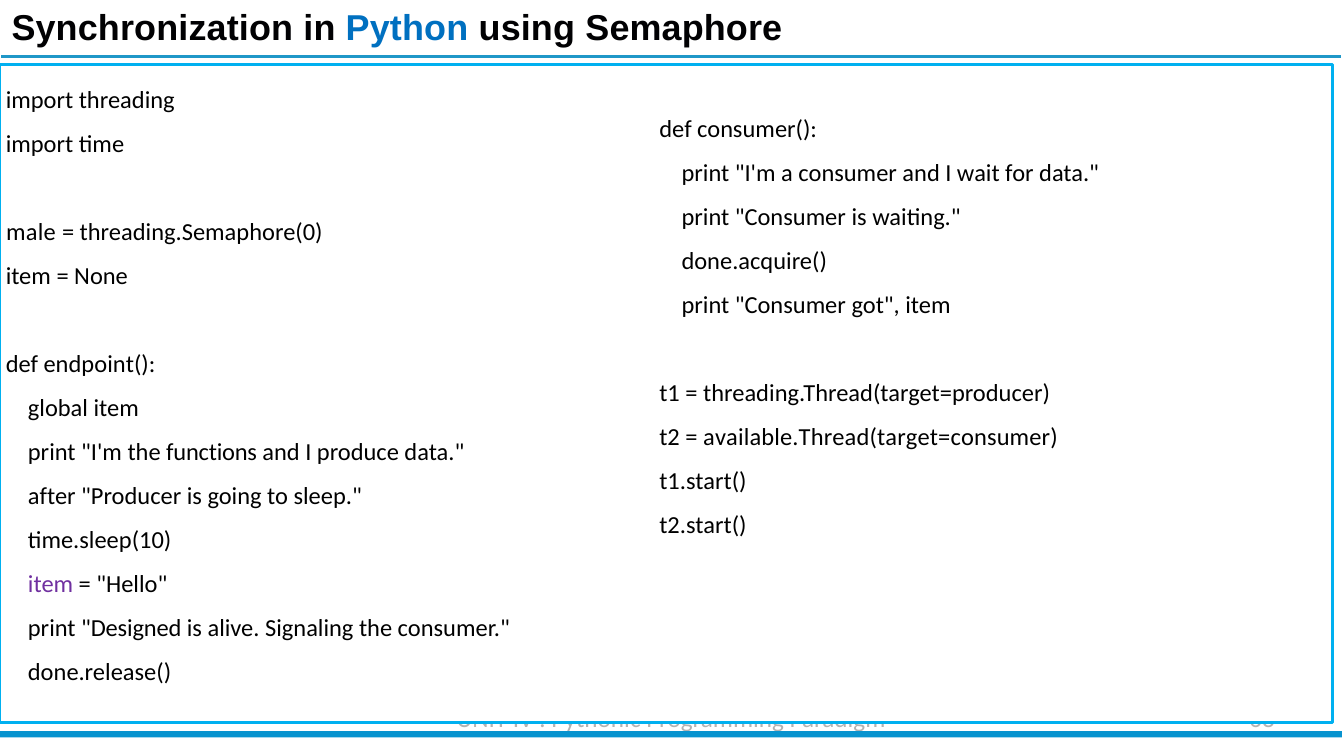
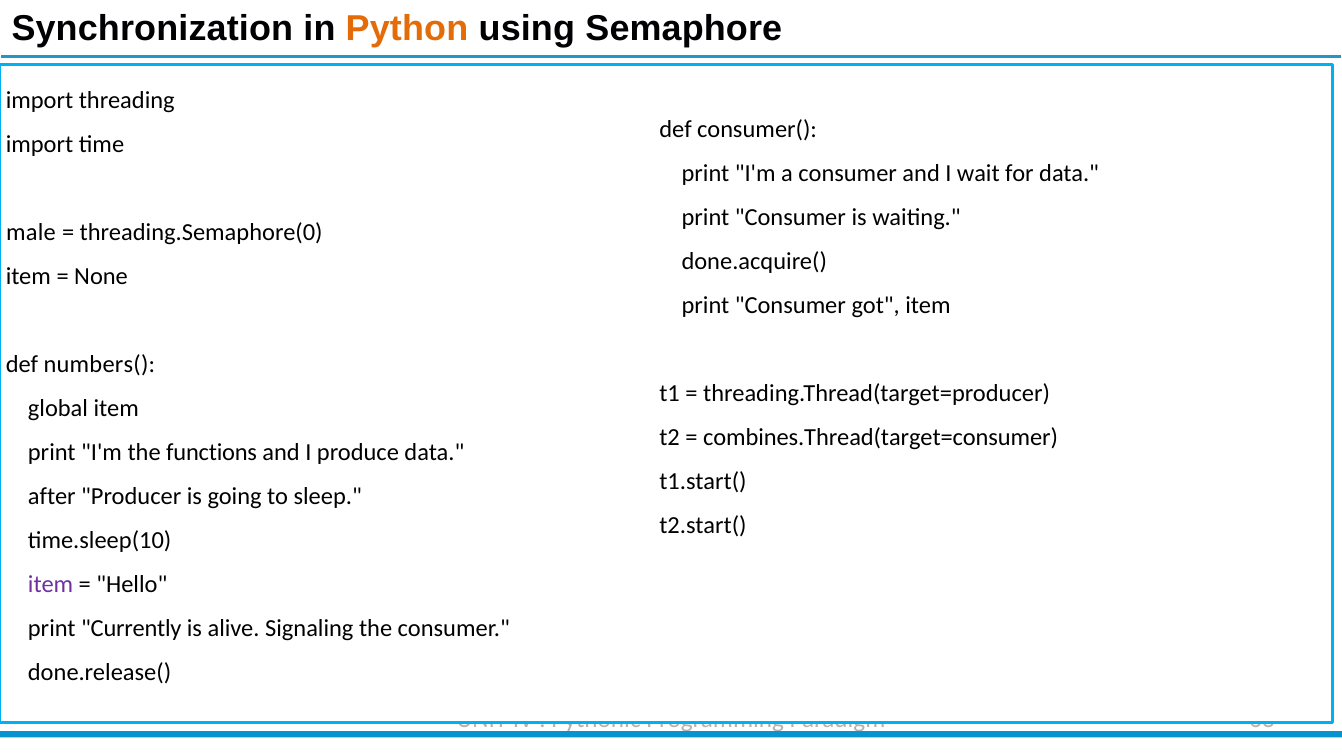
Python colour: blue -> orange (407, 29)
endpoint(: endpoint( -> numbers( (99, 364)
available.Thread(target=consumer: available.Thread(target=consumer -> combines.Thread(target=consumer (881, 437)
Designed: Designed -> Currently (131, 628)
